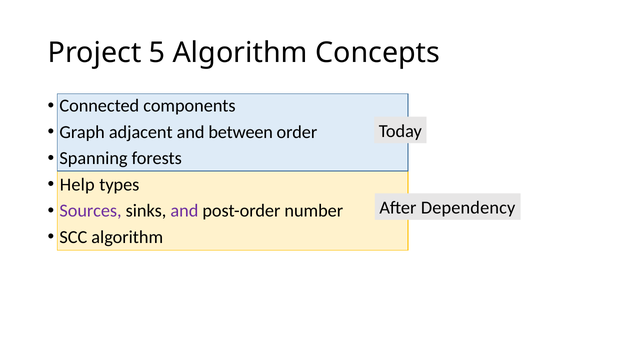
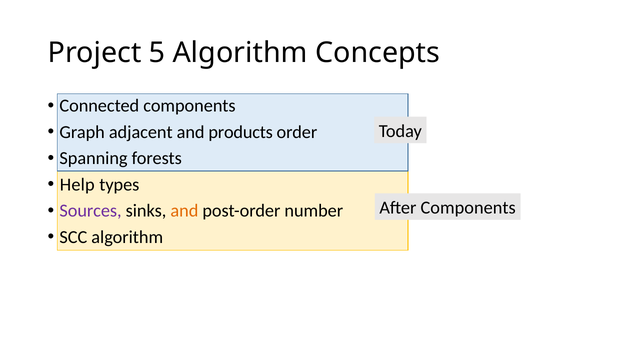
between: between -> products (241, 132)
After Dependency: Dependency -> Components (468, 208)
and colour: purple -> orange (184, 211)
